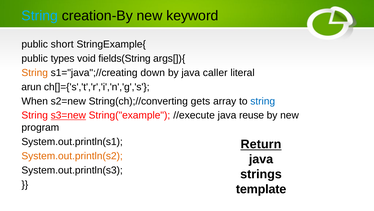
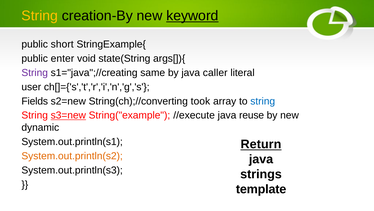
String colour: light blue -> yellow (40, 16)
keyword underline: none -> present (192, 16)
types: types -> enter (62, 58)
fields(String: fields(String -> state(String (124, 58)
String colour: orange -> purple (35, 73)
down: down -> same (153, 73)
arun: arun -> user (31, 87)
When: When -> Fields (35, 101)
gets: gets -> took (200, 101)
program: program -> dynamic (40, 127)
